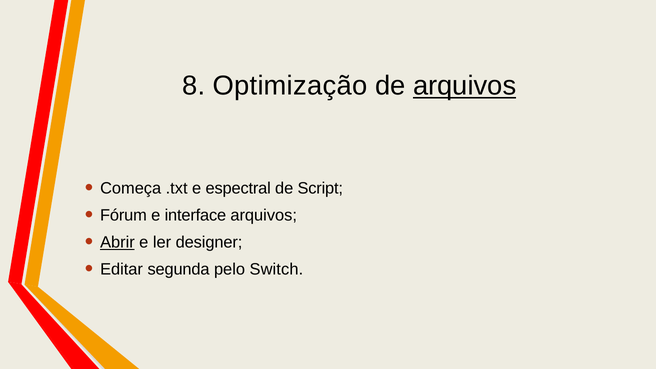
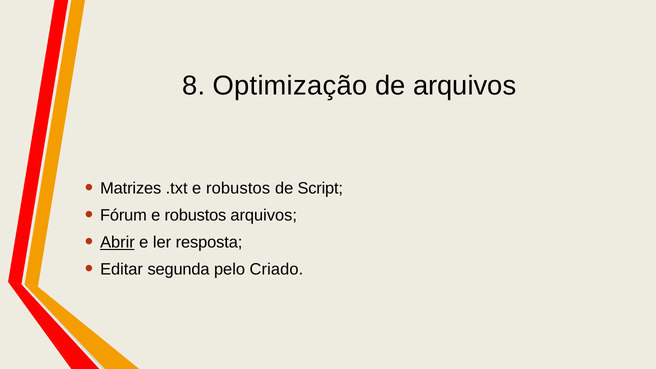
arquivos underline: present -> none (465, 86)
Começa: Começa -> Matrizes (131, 188)
.txt e espectral: espectral -> robustos (238, 188)
interface: interface -> robustos (195, 215)
designer: designer -> resposta (209, 242)
Switch: Switch -> Criado (276, 269)
